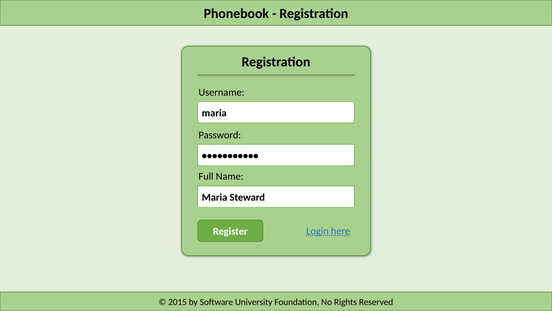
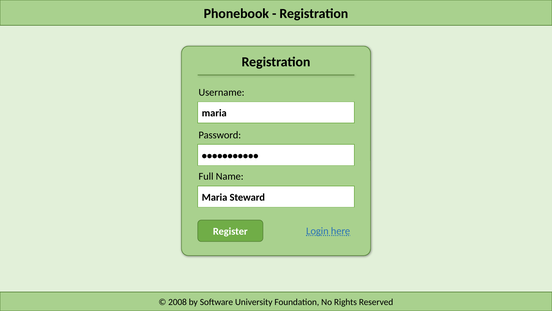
2015: 2015 -> 2008 (178, 302)
